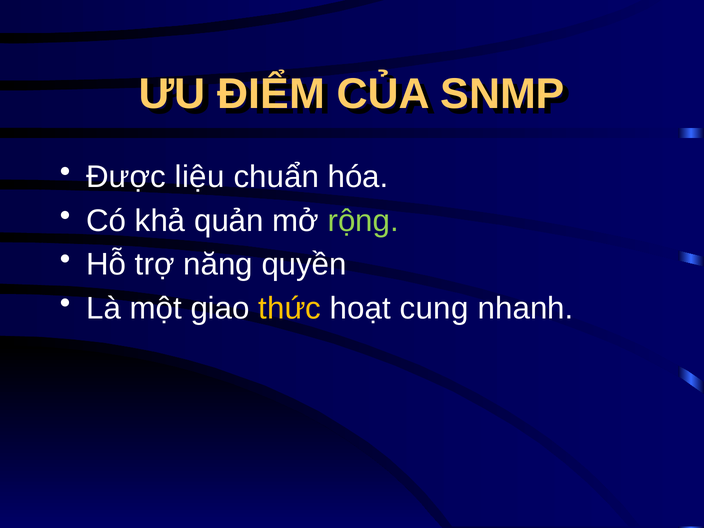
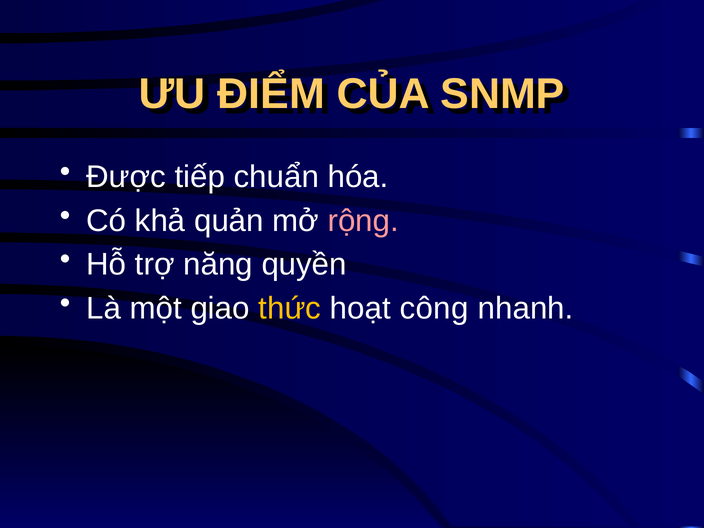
liệu: liệu -> tiếp (200, 177)
rộng colour: light green -> pink (363, 221)
cung: cung -> công (434, 308)
